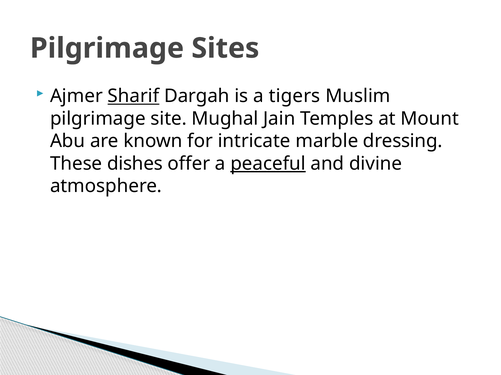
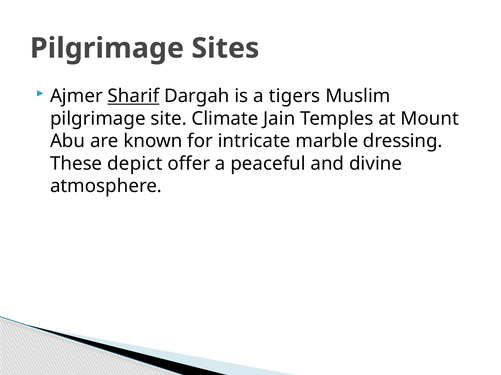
Mughal: Mughal -> Climate (225, 119)
dishes: dishes -> depict (135, 164)
peaceful underline: present -> none (268, 164)
